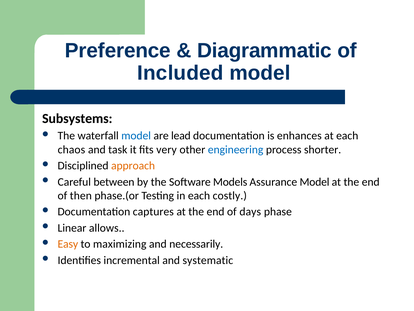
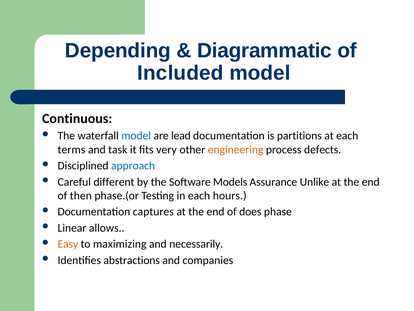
Preference: Preference -> Depending (118, 50)
Subsystems: Subsystems -> Continuous (77, 118)
enhances: enhances -> partitions (299, 136)
chaos: chaos -> terms (71, 149)
engineering colour: blue -> orange (236, 149)
shorter: shorter -> defects (323, 149)
approach colour: orange -> blue (133, 166)
between: between -> different (114, 182)
Assurance Model: Model -> Unlike (314, 182)
costly: costly -> hours (230, 195)
days: days -> does (250, 212)
incremental: incremental -> abstractions (132, 260)
systematic: systematic -> companies (208, 260)
